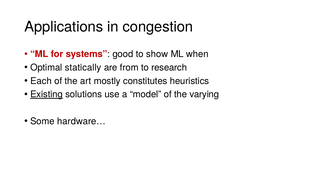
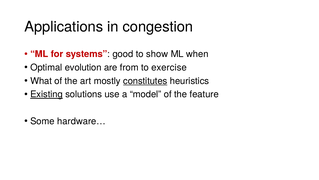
statically: statically -> evolution (83, 67)
research: research -> exercise (169, 67)
Each: Each -> What (41, 81)
constitutes underline: none -> present (145, 81)
varying: varying -> feature (204, 94)
